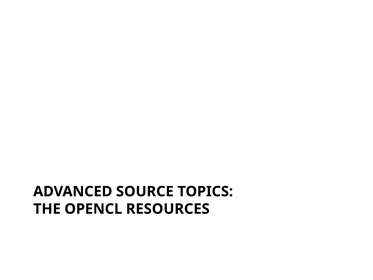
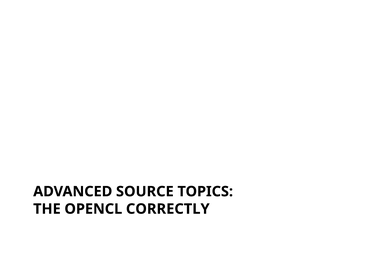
RESOURCES: RESOURCES -> CORRECTLY (168, 209)
